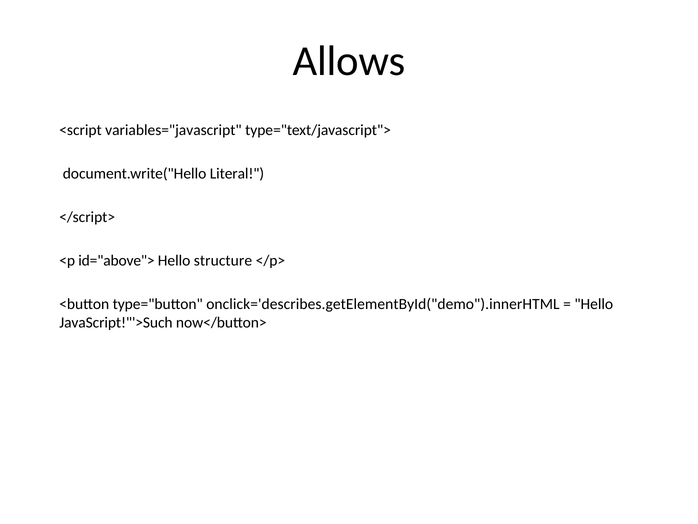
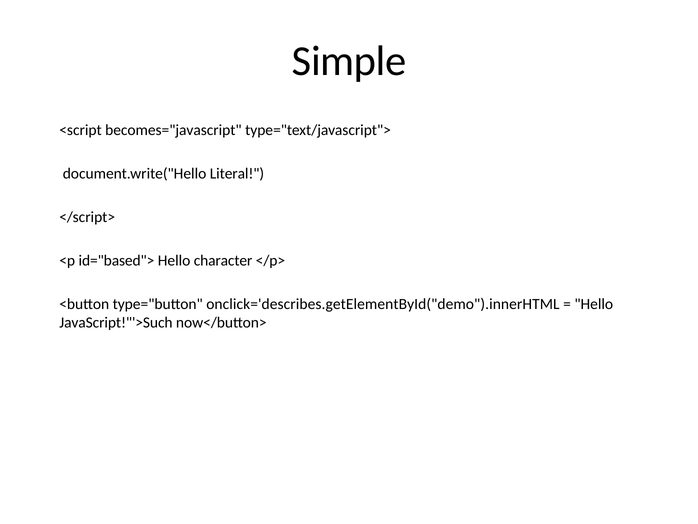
Allows: Allows -> Simple (349, 61)
variables="javascript: variables="javascript -> becomes="javascript (173, 130)
id="above">: id="above"> -> id="based"> (117, 260)
structure: structure -> character (223, 260)
